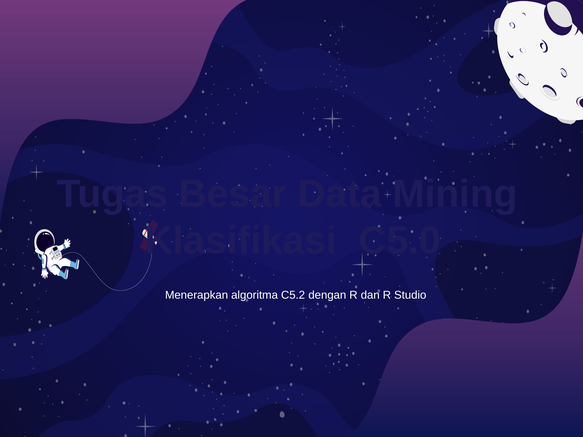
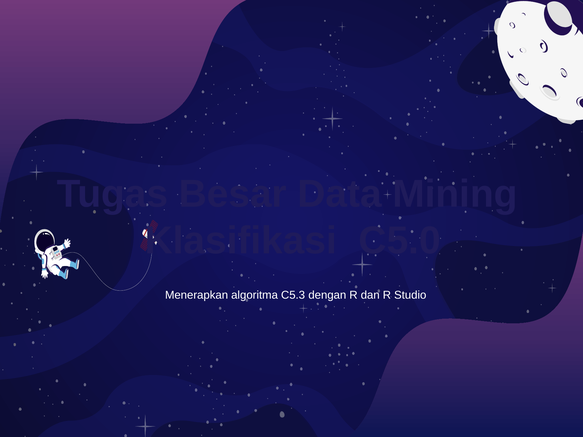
C5.2: C5.2 -> C5.3 (293, 295)
